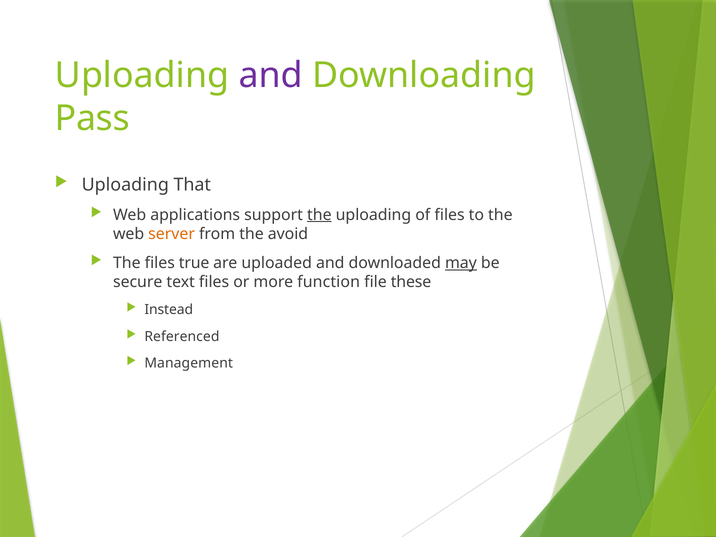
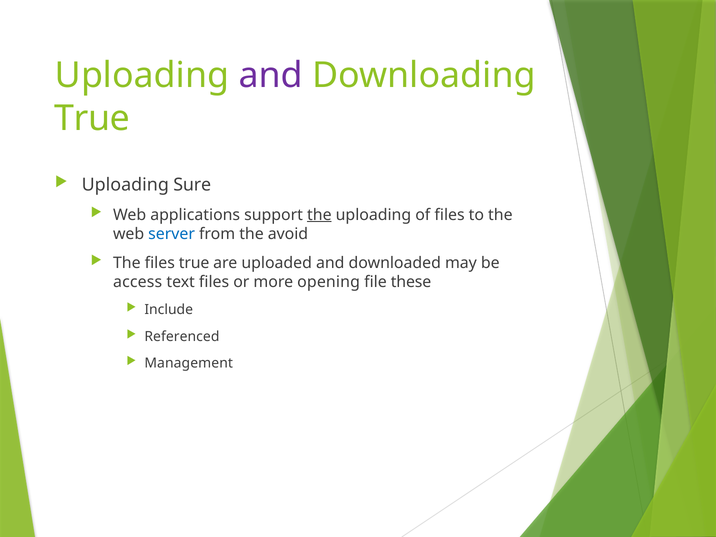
Pass: Pass -> True (92, 118)
That: That -> Sure (192, 185)
server colour: orange -> blue (172, 234)
may underline: present -> none (461, 263)
secure: secure -> access (138, 282)
function: function -> opening (329, 282)
Instead: Instead -> Include (169, 310)
